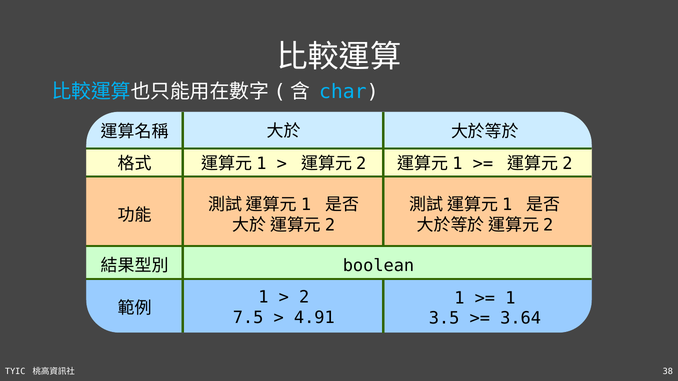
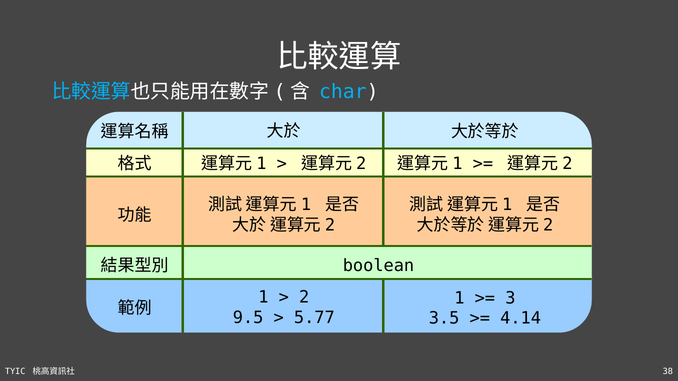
1: 1 -> 3 (510, 298)
7.5: 7.5 -> 9.5 (248, 318)
4.91: 4.91 -> 5.77 (314, 318)
3.64: 3.64 -> 4.14 (521, 319)
